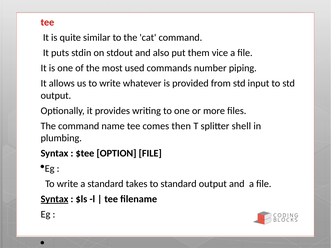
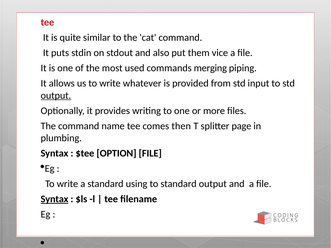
number: number -> merging (210, 68)
output underline: none -> present (56, 96)
shell: shell -> page (241, 126)
takes: takes -> using (137, 184)
